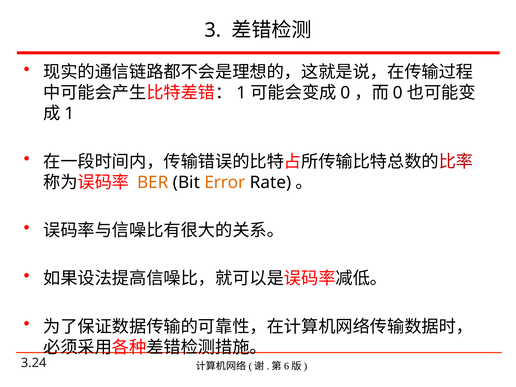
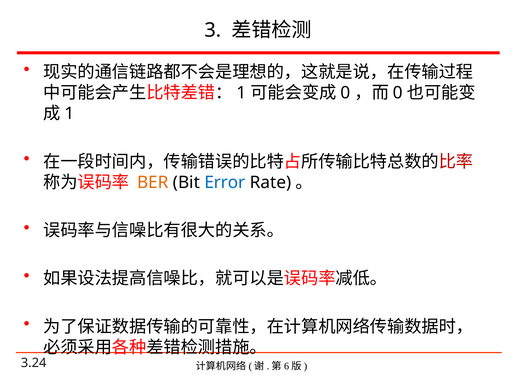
Error colour: orange -> blue (225, 182)
